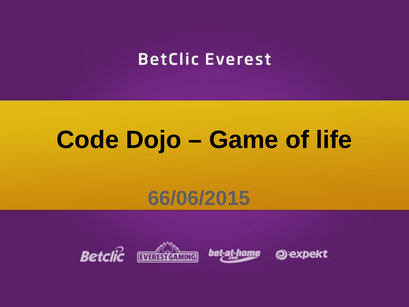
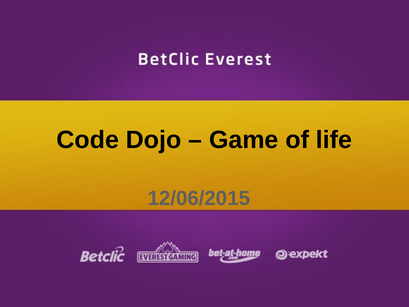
66/06/2015: 66/06/2015 -> 12/06/2015 (199, 198)
